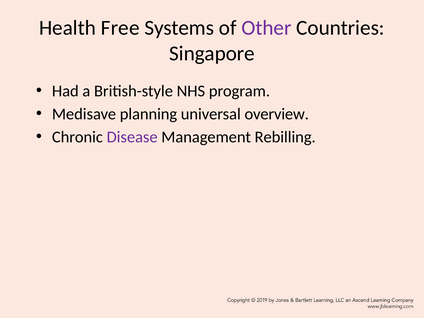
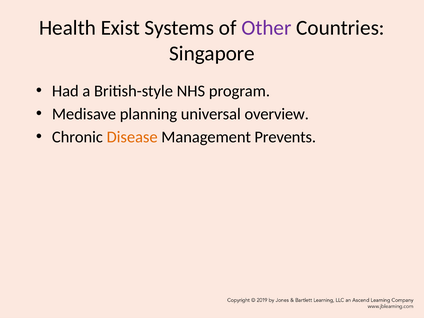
Free: Free -> Exist (120, 28)
Disease colour: purple -> orange (132, 137)
Rebilling: Rebilling -> Prevents (285, 137)
